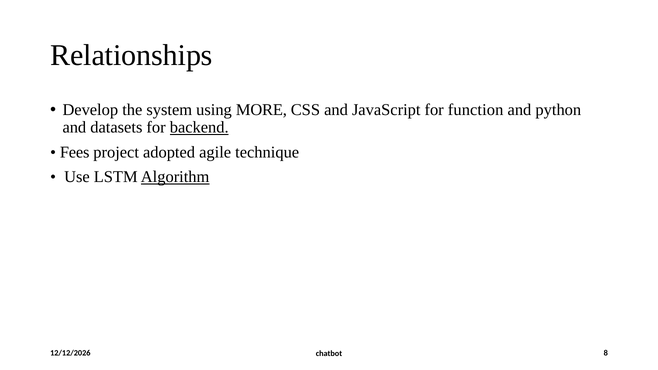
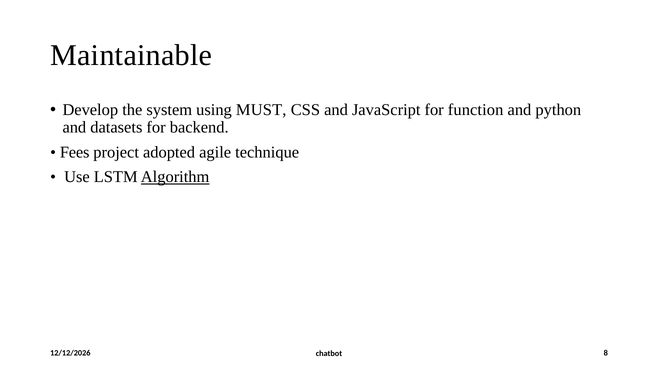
Relationships: Relationships -> Maintainable (131, 55)
MORE: MORE -> MUST (261, 110)
backend underline: present -> none (199, 128)
